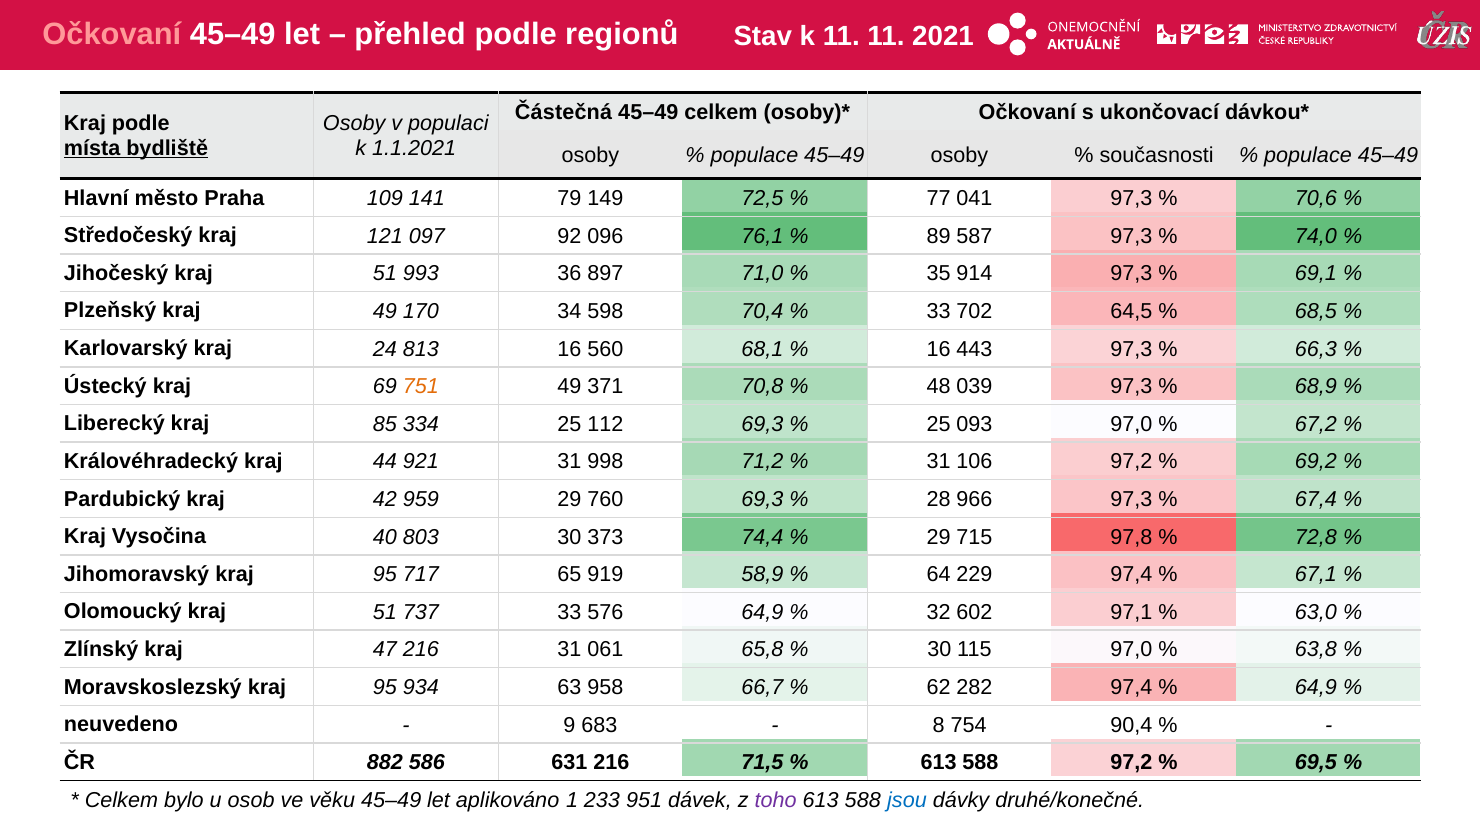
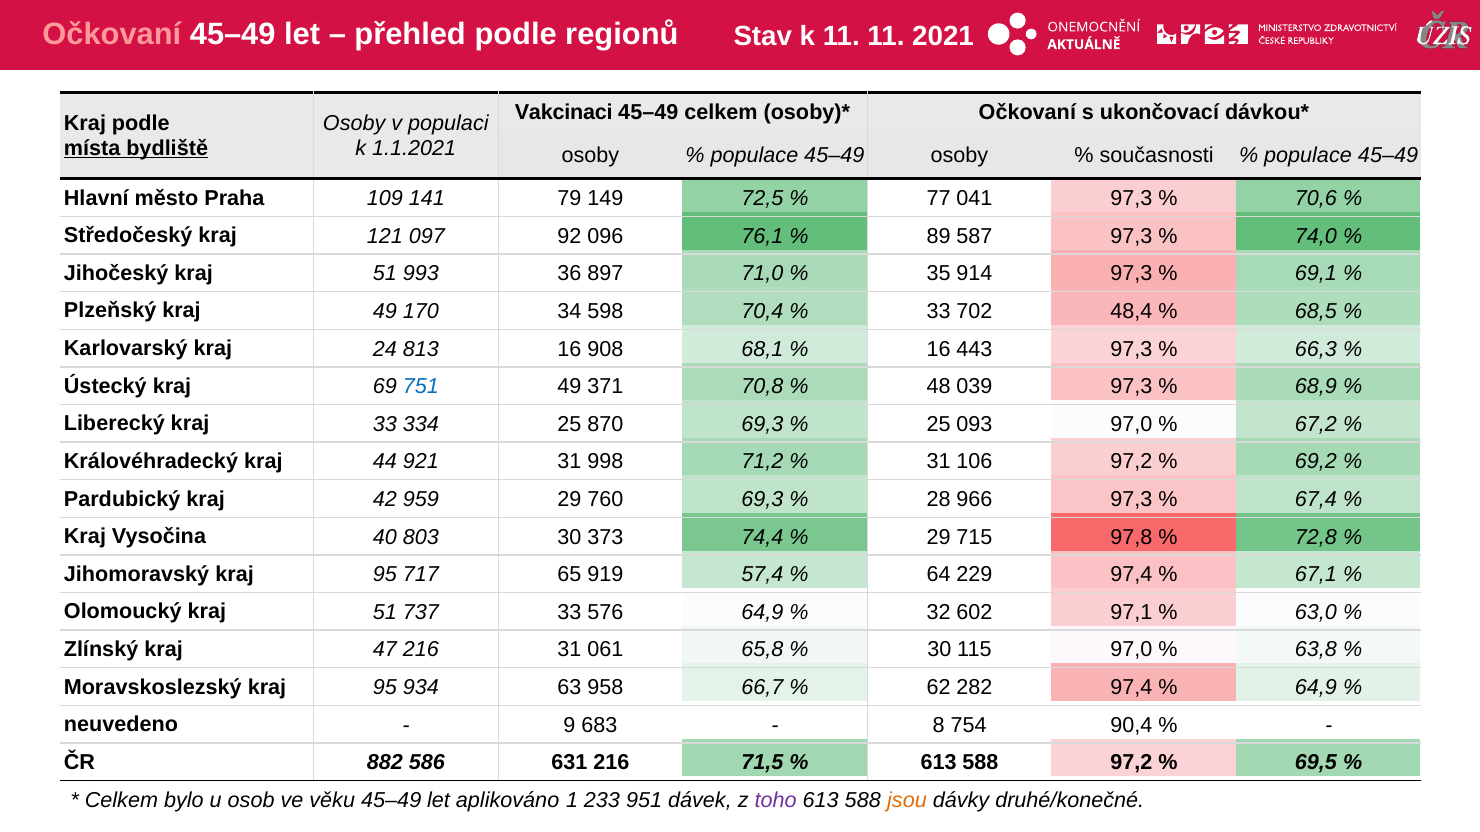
Částečná: Částečná -> Vakcinaci (564, 112)
64,5: 64,5 -> 48,4 (1131, 312)
560: 560 -> 908 (605, 349)
751 colour: orange -> blue (421, 387)
kraj 85: 85 -> 33 (385, 425)
112: 112 -> 870 (605, 425)
58,9: 58,9 -> 57,4 (762, 575)
jsou colour: blue -> orange (907, 801)
